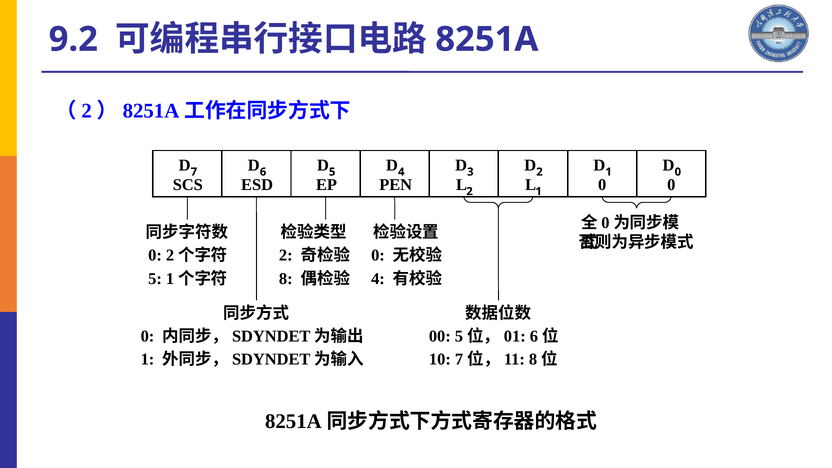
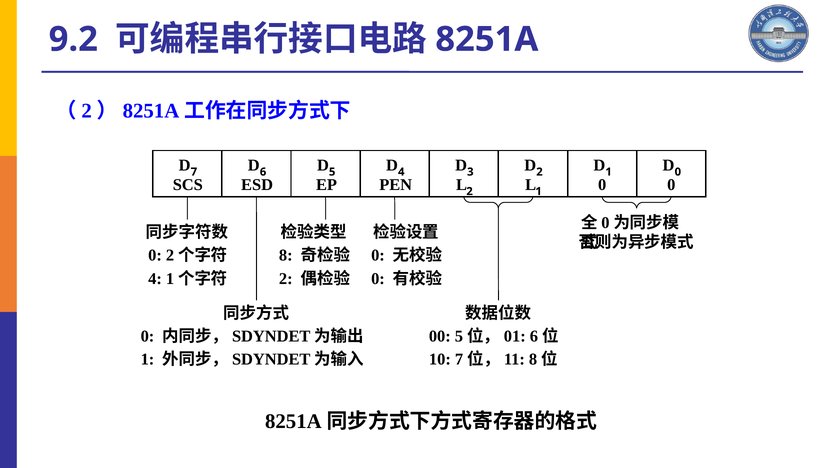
2: 2 -> 8 (286, 255)
5: 5 -> 4 (155, 279)
8: 8 -> 2 (286, 279)
4: 4 -> 0 (378, 279)
